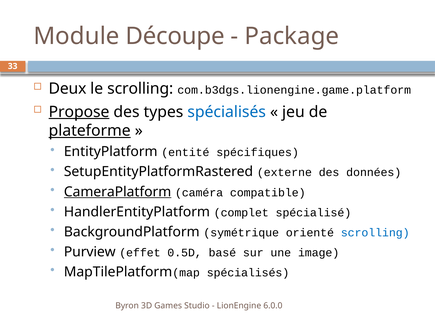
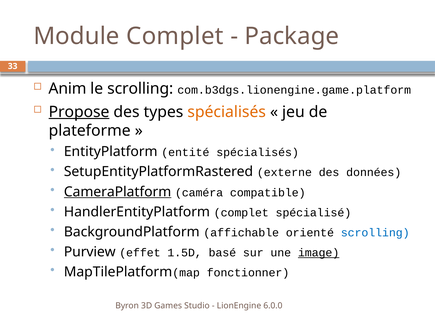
Module Découpe: Découpe -> Complet (175, 36)
Deux: Deux -> Anim (67, 89)
spécialisés colour: blue -> orange (227, 112)
plateforme underline: present -> none (90, 131)
entité spécifiques: spécifiques -> spécialisés (258, 153)
symétrique: symétrique -> affichable (241, 233)
0.5D: 0.5D -> 1.5D (185, 253)
image underline: none -> present (319, 253)
MapTilePlatform(map spécialisés: spécialisés -> fonctionner (248, 273)
